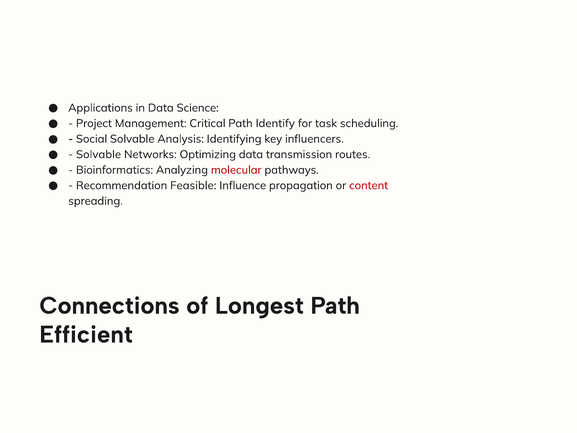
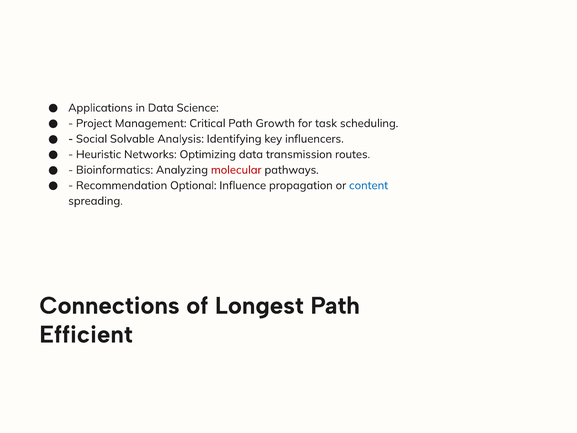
Identify: Identify -> Growth (275, 123)
Solvable: Solvable -> Heuristic (99, 154)
Feasible: Feasible -> Optional (193, 185)
content colour: red -> blue (369, 185)
